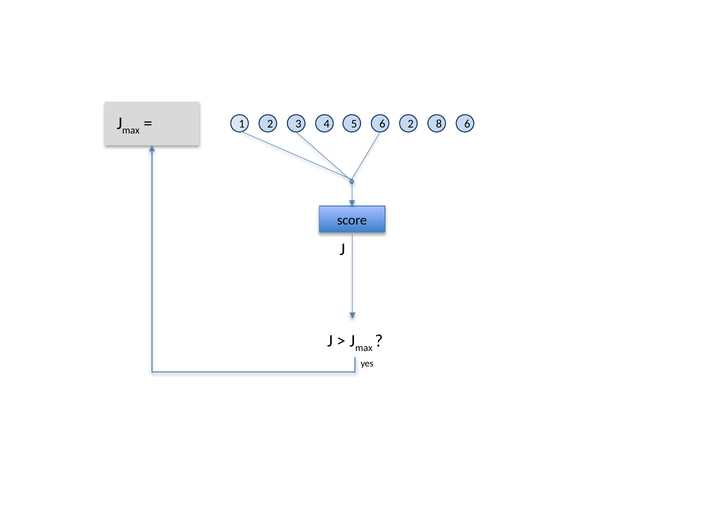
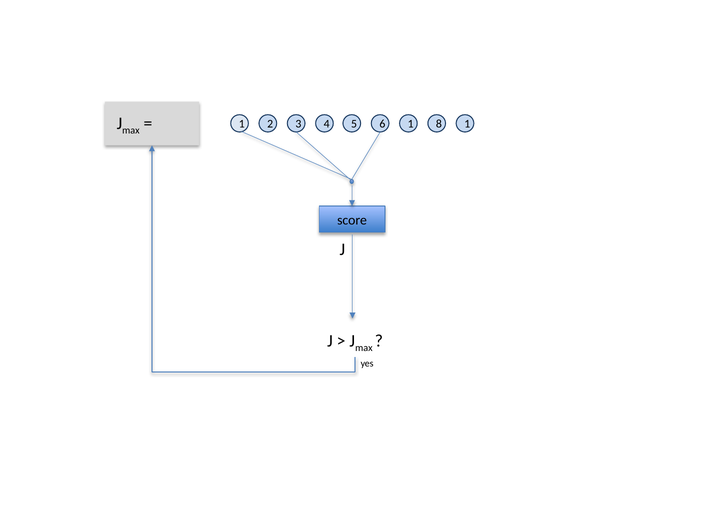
6 2: 2 -> 1 (411, 124)
8 6: 6 -> 1 (467, 124)
